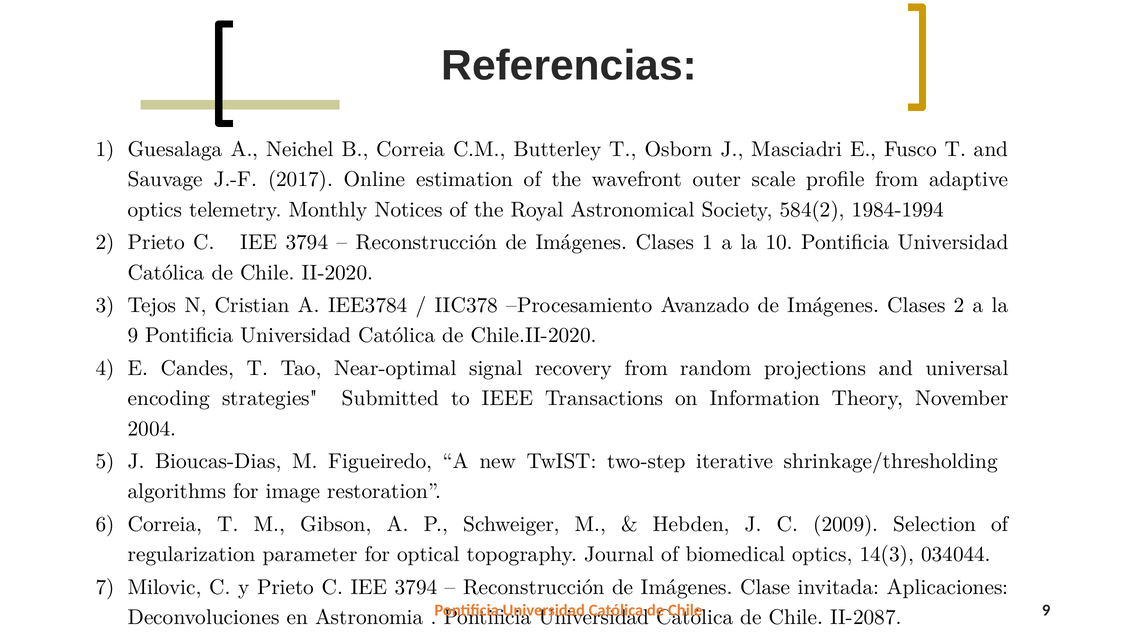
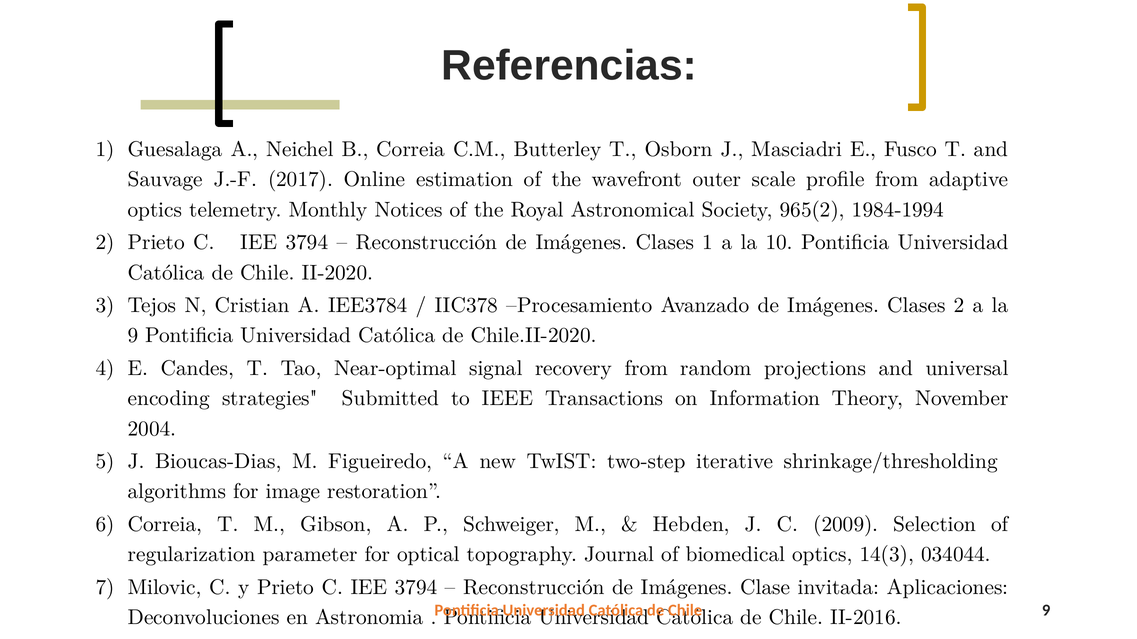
584(2: 584(2 -> 965(2 (812, 210)
II-2087: II-2087 -> II-2016 (866, 618)
